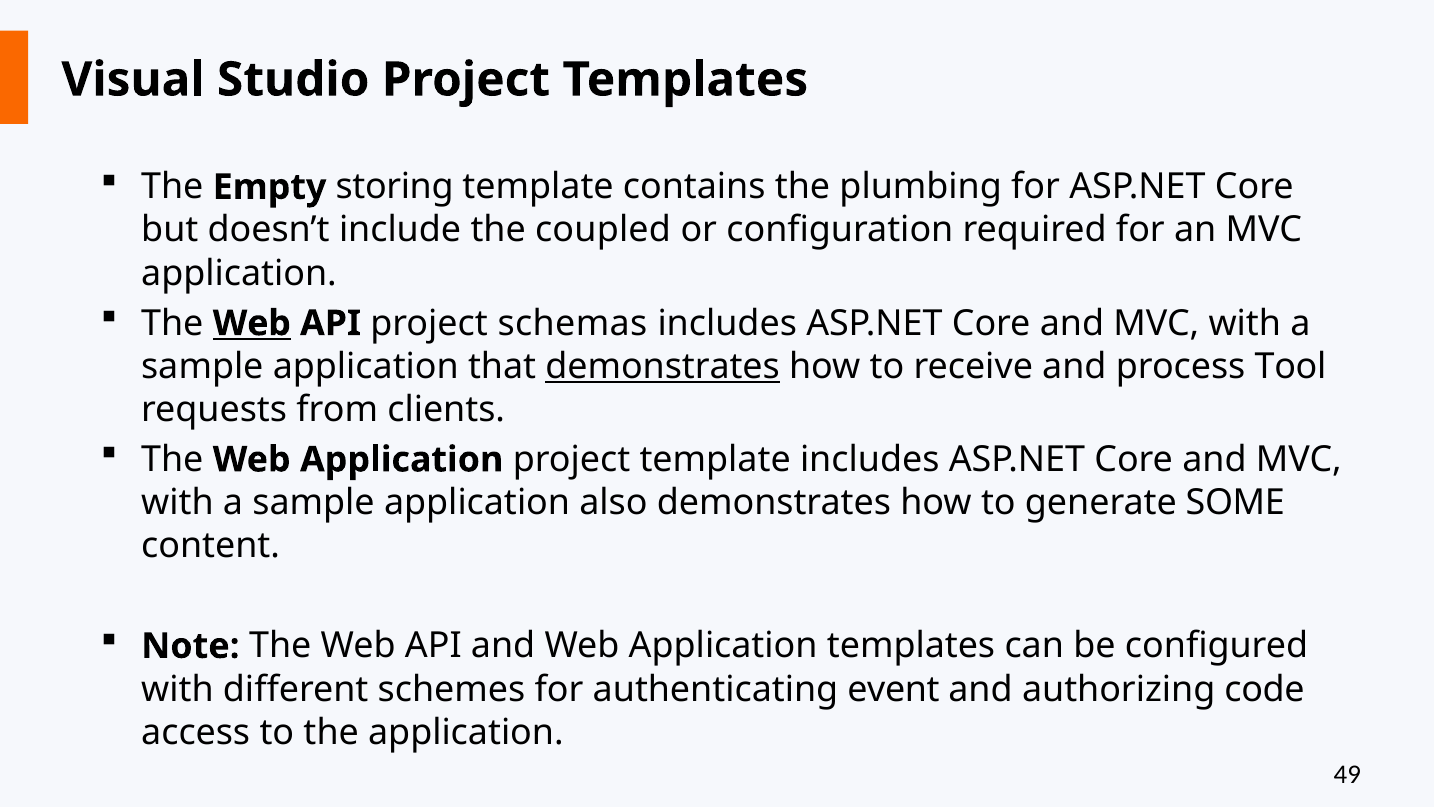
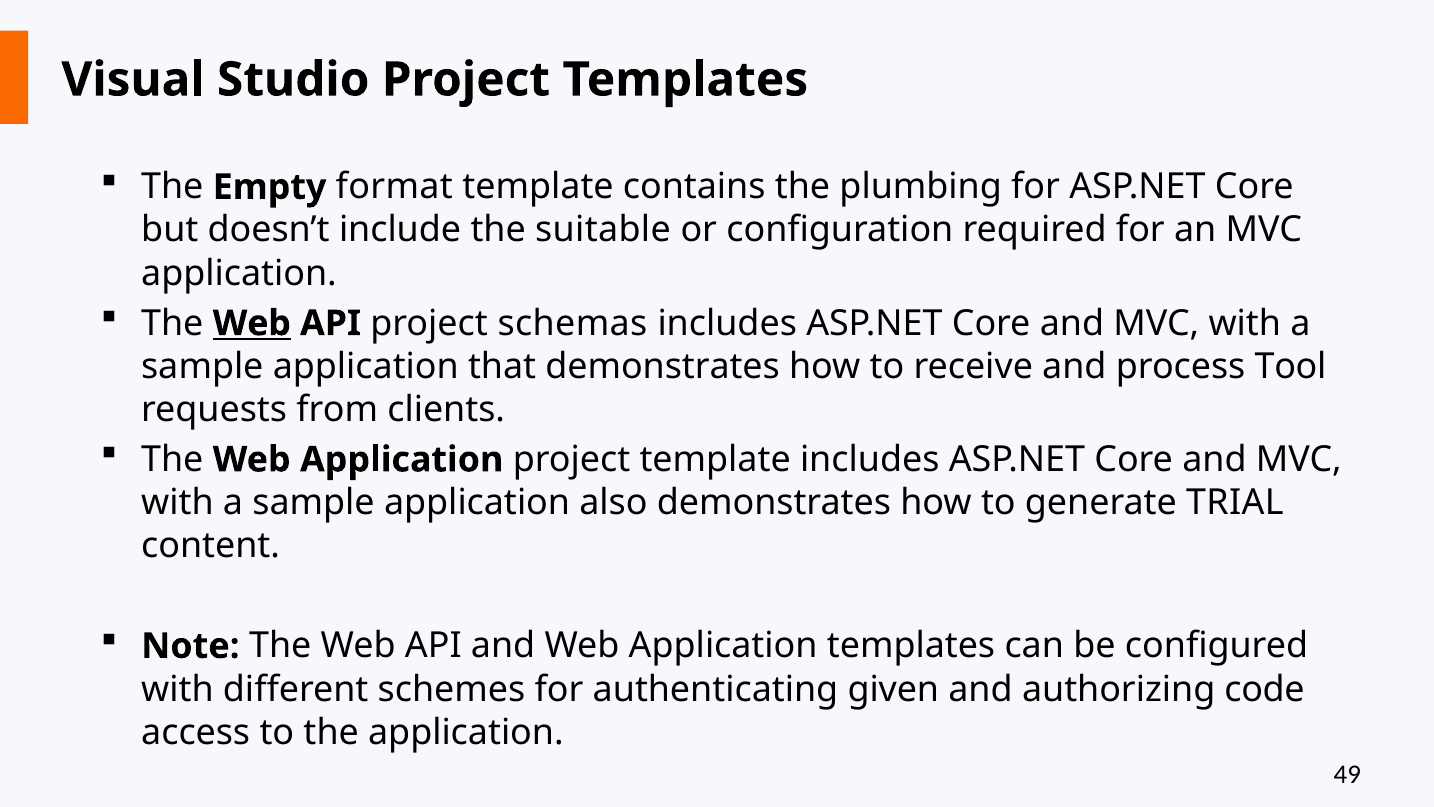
storing: storing -> format (394, 187)
coupled: coupled -> suitable (603, 230)
demonstrates underline: present -> none (663, 366)
SOME: SOME -> TRIAL (1235, 502)
event: event -> given (893, 689)
